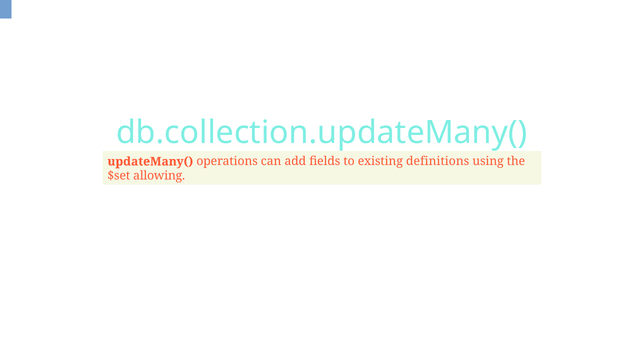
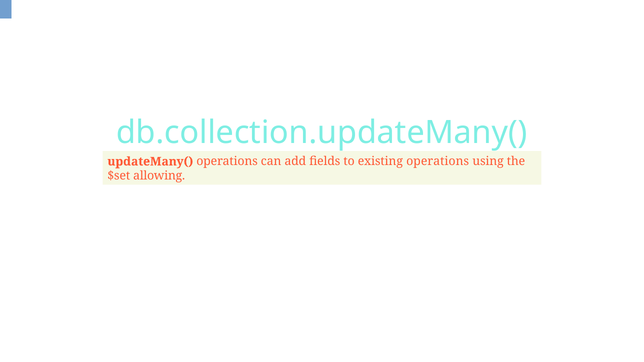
existing definitions: definitions -> operations (438, 162)
